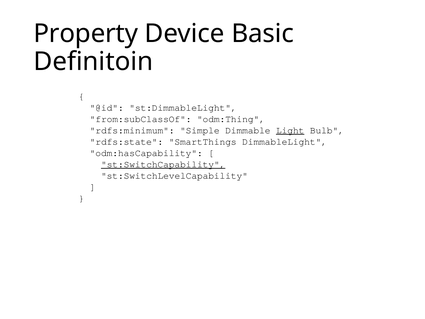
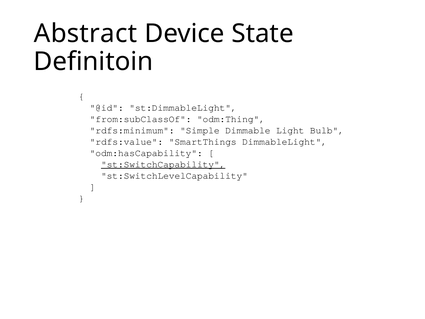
Property: Property -> Abstract (85, 34)
Basic: Basic -> State (263, 34)
Light underline: present -> none (290, 130)
rdfs:state: rdfs:state -> rdfs:value (127, 142)
